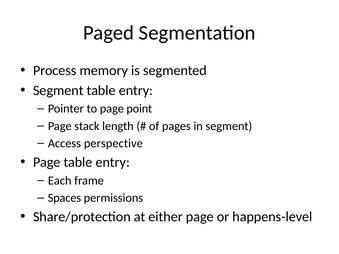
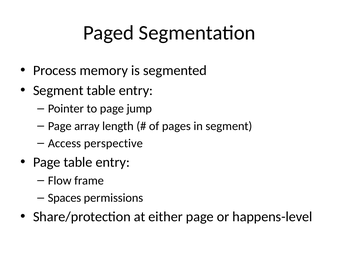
point: point -> jump (139, 109)
stack: stack -> array (87, 126)
Each: Each -> Flow (60, 181)
